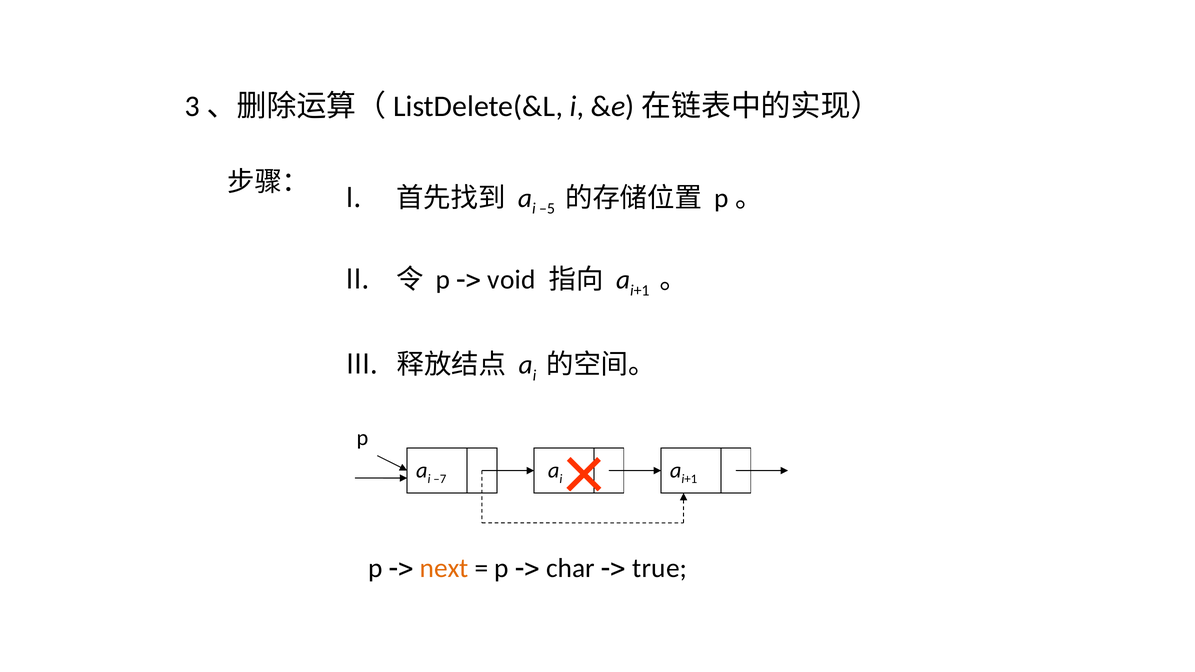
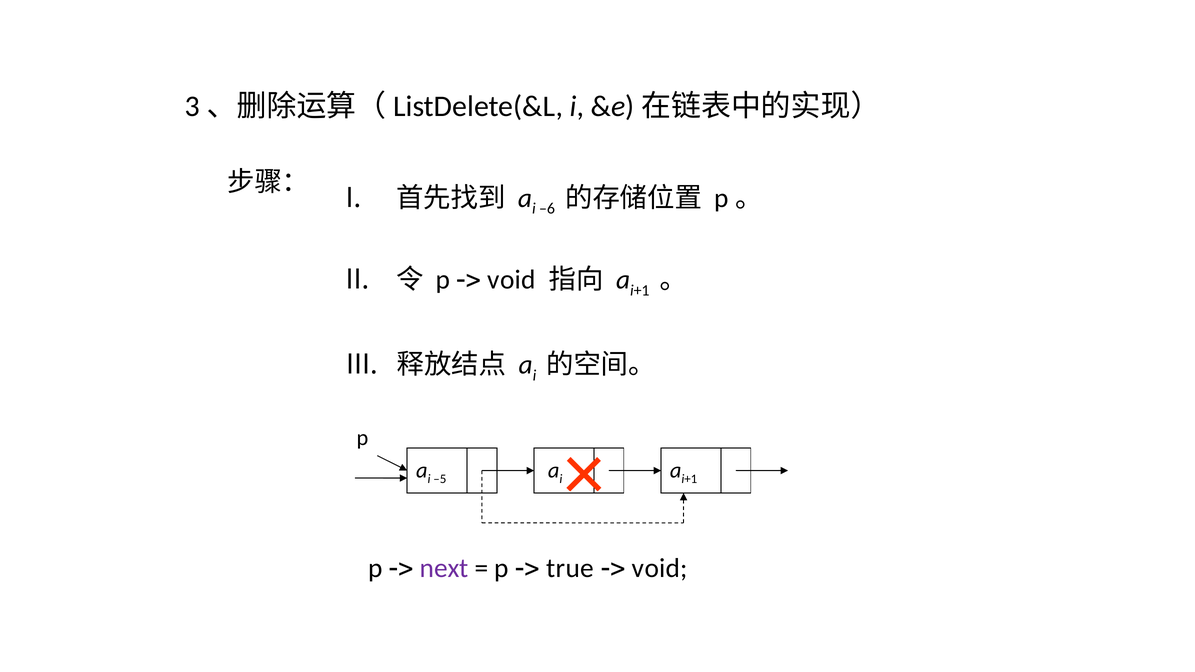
–5: –5 -> –6 (547, 209)
–7: –7 -> –5 (440, 479)
next colour: orange -> purple (444, 568)
char: char -> true (570, 568)
true: true -> void (660, 568)
